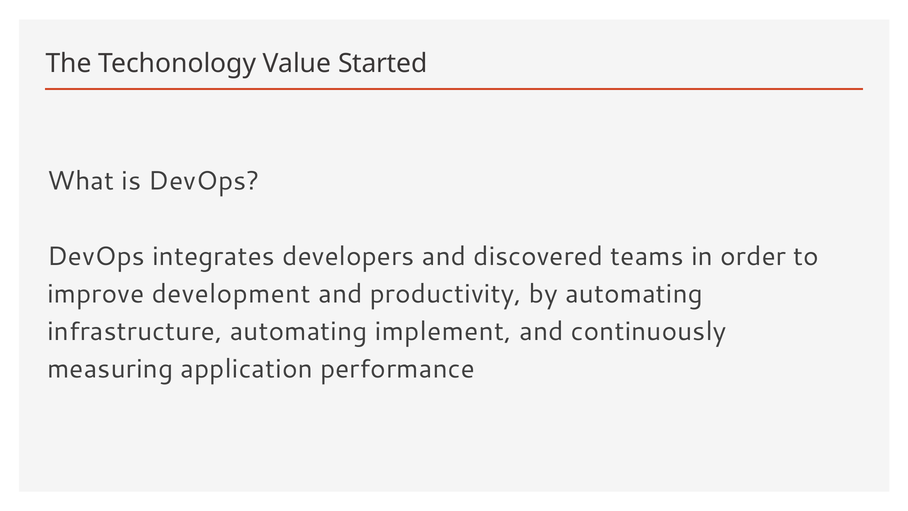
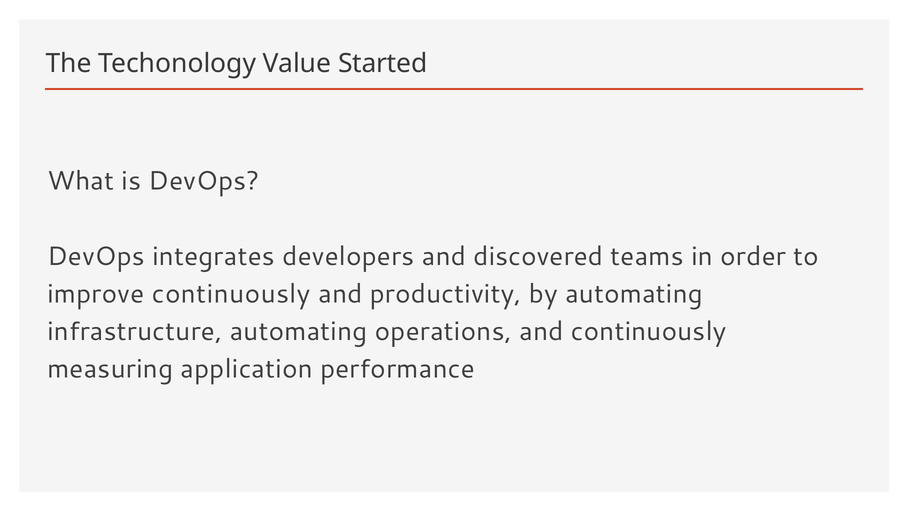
improve development: development -> continuously (231, 294)
implement: implement -> operations (443, 331)
